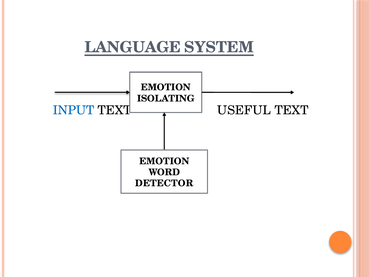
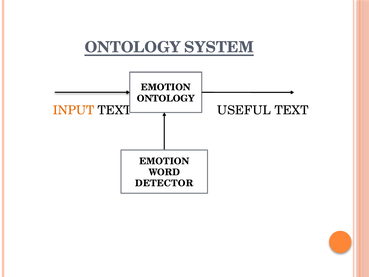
LANGUAGE: LANGUAGE -> ONTOLOGY (133, 47)
ISOLATING: ISOLATING -> ONTOLOGY (166, 98)
INPUT colour: blue -> orange (74, 110)
